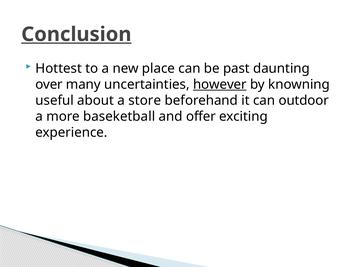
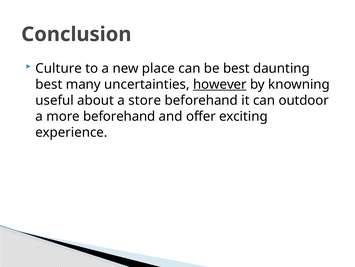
Conclusion underline: present -> none (76, 34)
Hottest: Hottest -> Culture (59, 68)
be past: past -> best (236, 68)
over: over -> best (49, 84)
more baseketball: baseketball -> beforehand (119, 116)
